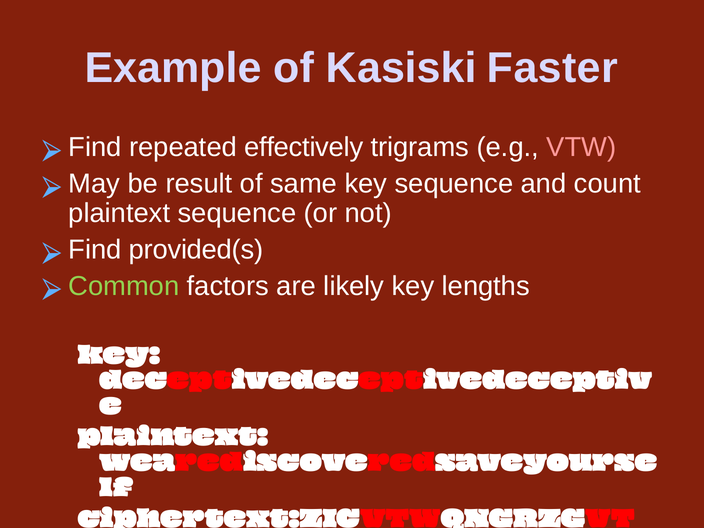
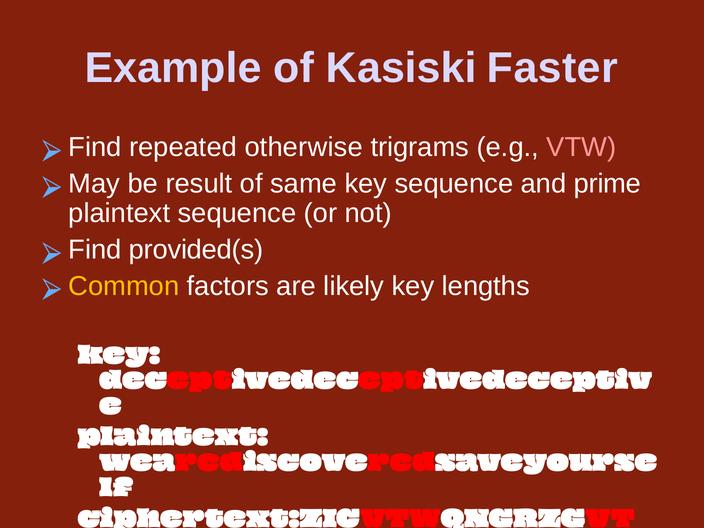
effectively: effectively -> otherwise (304, 147)
count: count -> prime (608, 184)
Common colour: light green -> yellow (124, 286)
